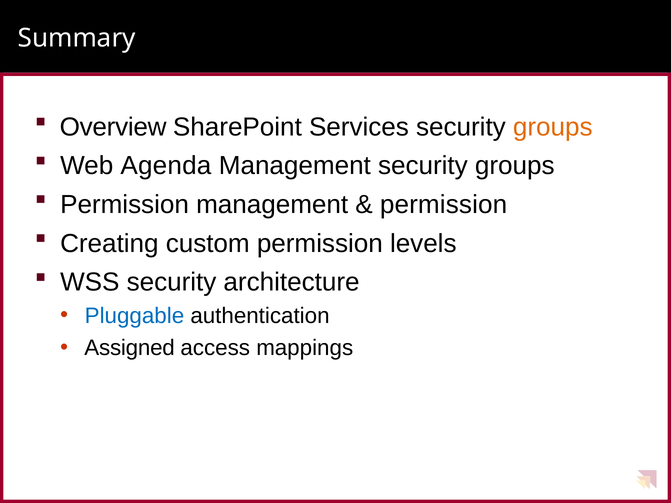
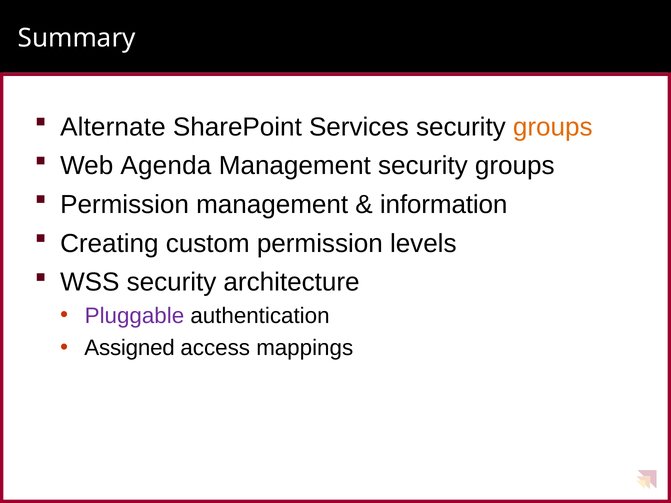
Overview: Overview -> Alternate (113, 127)
permission: permission -> information (444, 205)
Pluggable colour: blue -> purple (134, 316)
